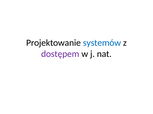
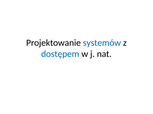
dostępem colour: purple -> blue (60, 54)
